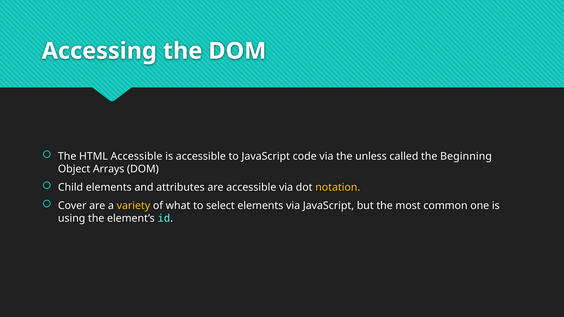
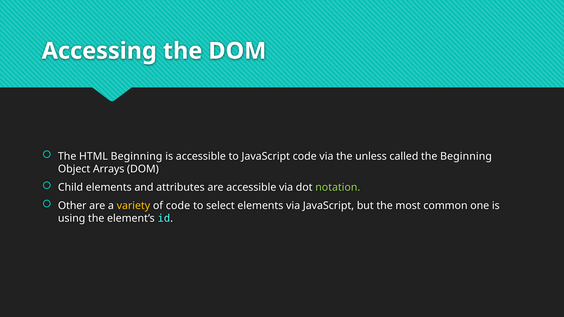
HTML Accessible: Accessible -> Beginning (137, 157)
notation colour: yellow -> light green (338, 188)
Cover: Cover -> Other (72, 206)
of what: what -> code (178, 206)
